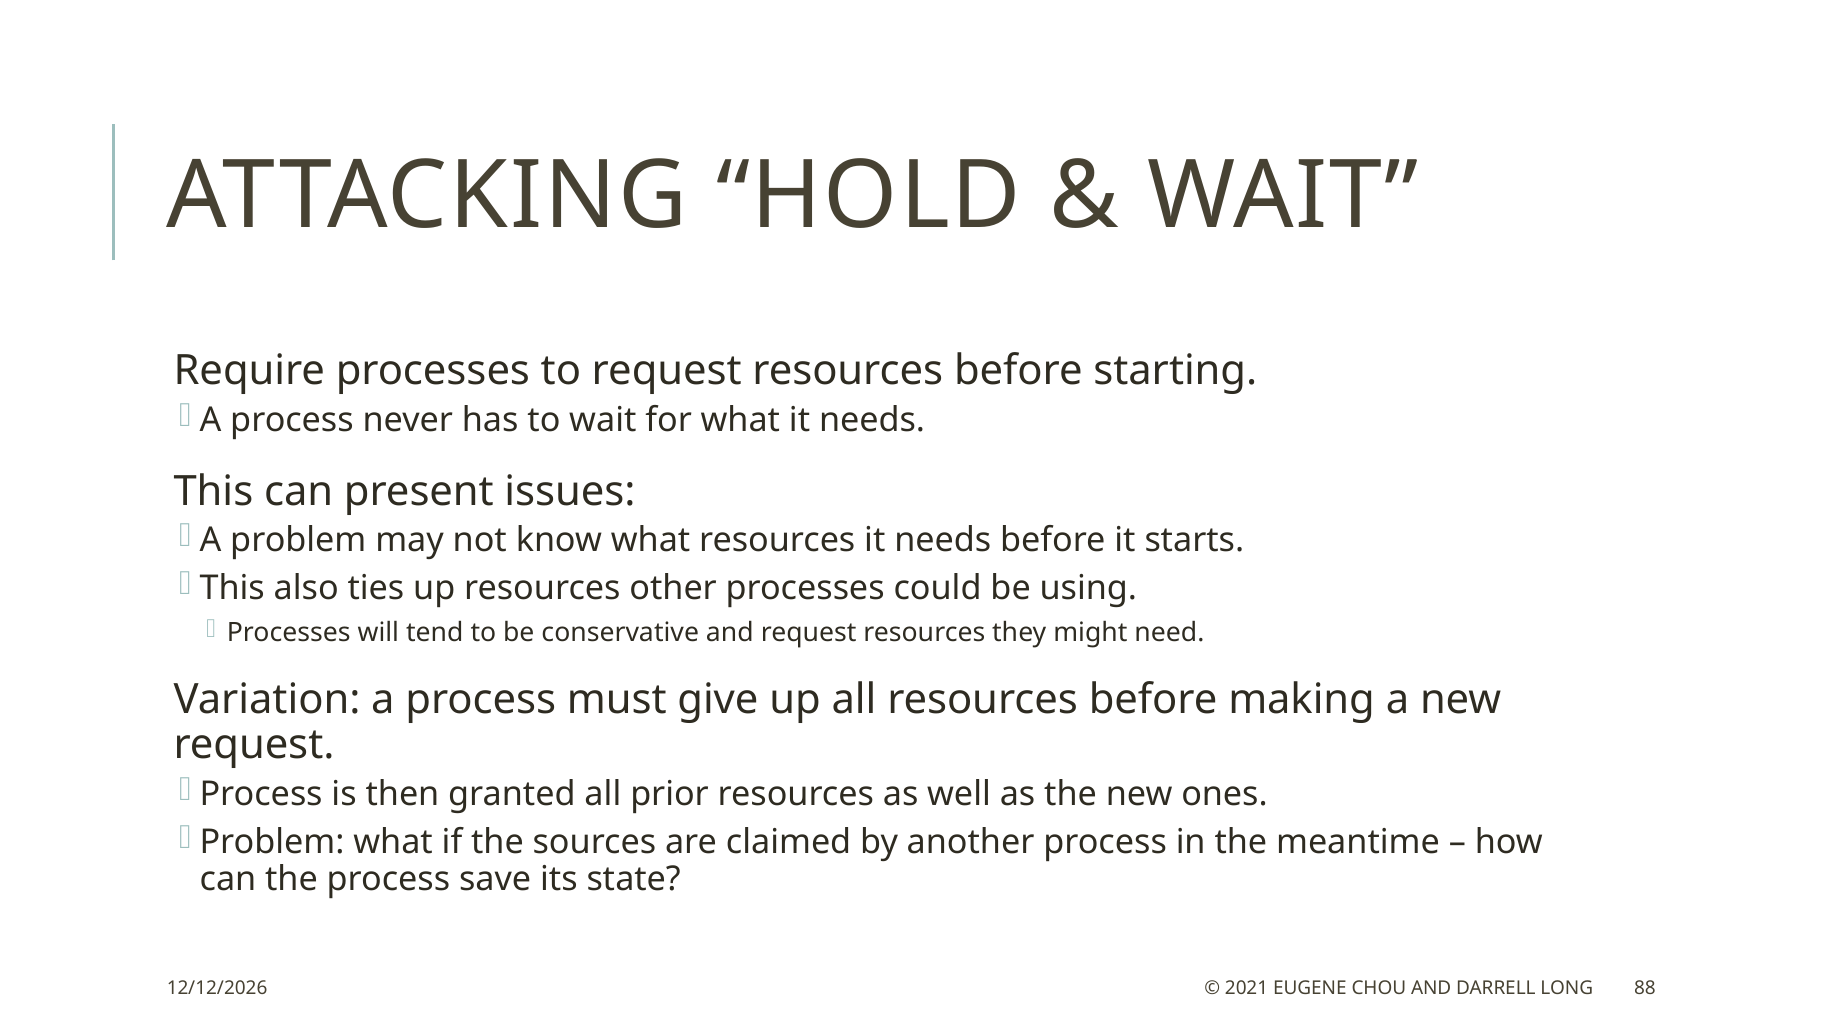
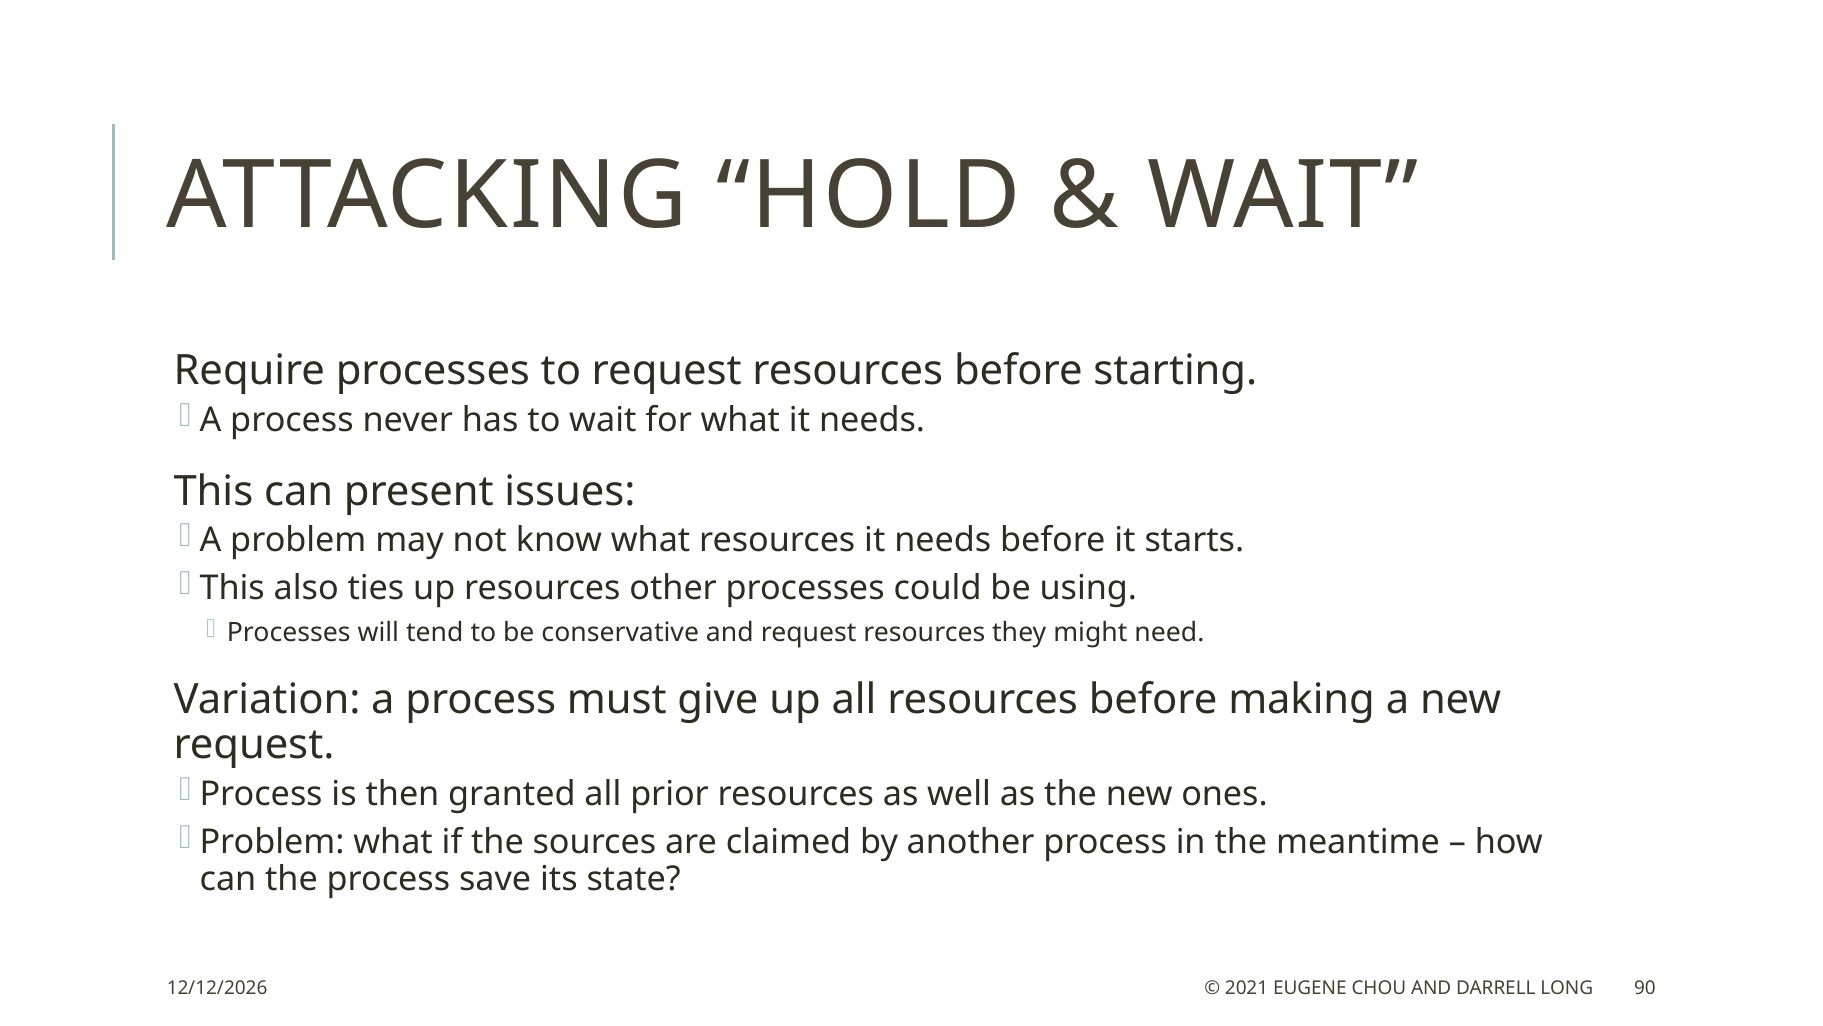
88: 88 -> 90 (1645, 988)
